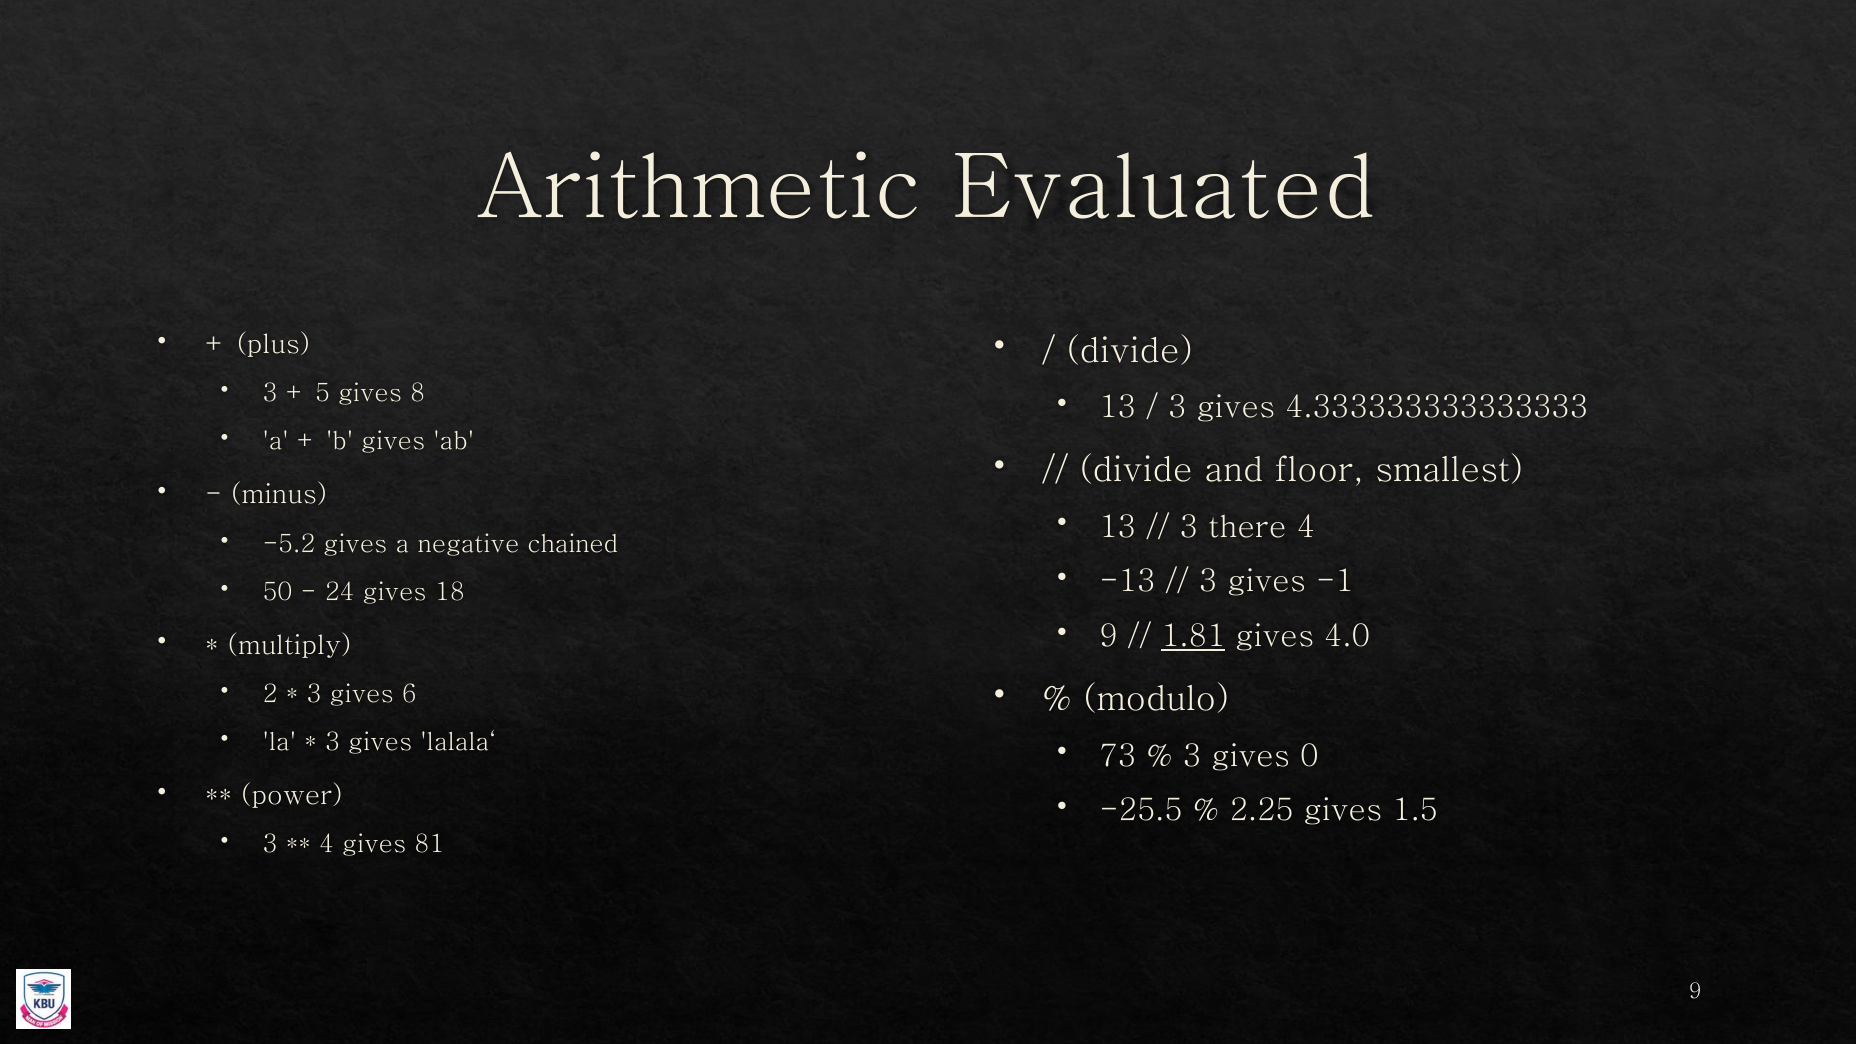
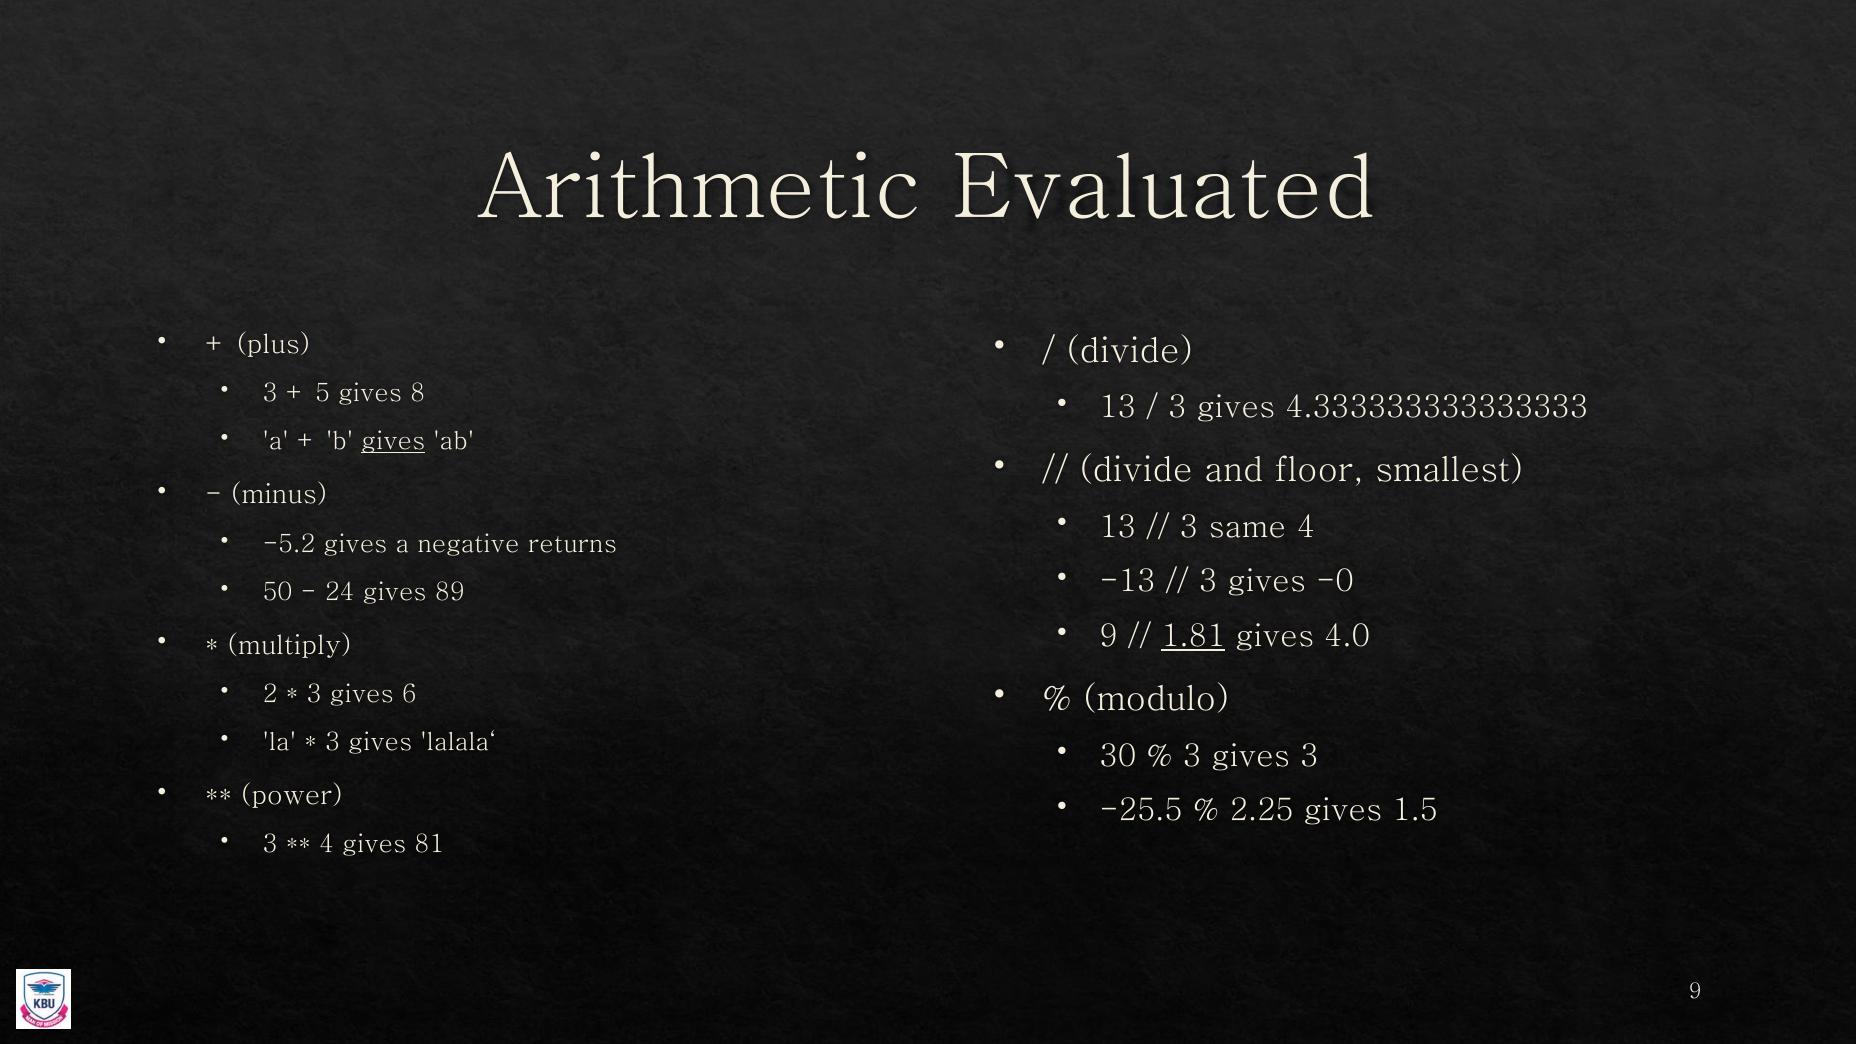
gives underline: none -> present (393, 441)
there: there -> same (1247, 527)
chained: chained -> returns (572, 544)
-1: -1 -> -0 (1335, 582)
18: 18 -> 89 (450, 592)
73: 73 -> 30 (1118, 756)
gives 0: 0 -> 3 (1309, 756)
